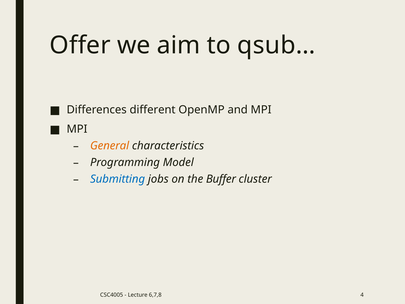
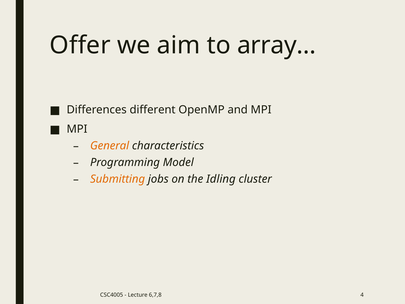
qsub…: qsub… -> array… (277, 45)
Submitting colour: blue -> orange (118, 179)
Buffer: Buffer -> Idling (221, 179)
